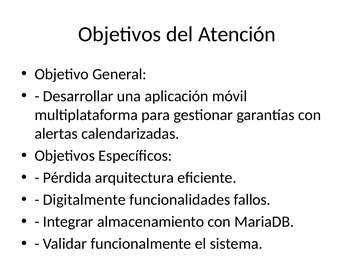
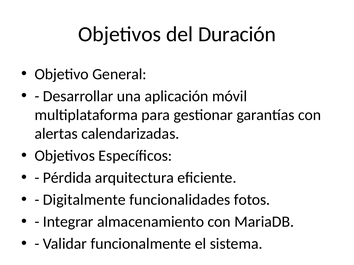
Atención: Atención -> Duración (237, 34)
fallos: fallos -> fotos (252, 200)
